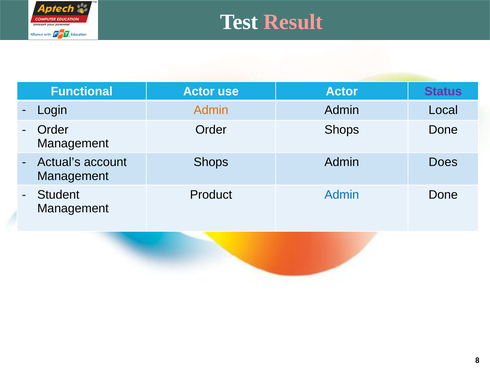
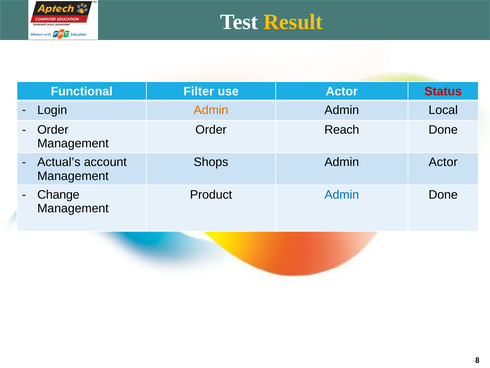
Result colour: pink -> yellow (293, 22)
Functional Actor: Actor -> Filter (199, 91)
Status colour: purple -> red (443, 91)
Order Shops: Shops -> Reach (342, 130)
Admin Does: Does -> Actor (443, 162)
Student: Student -> Change (58, 194)
